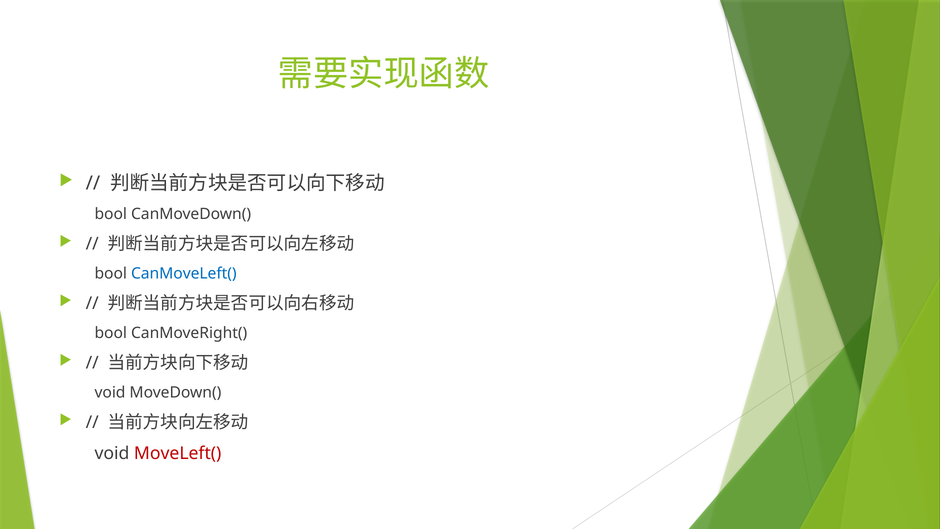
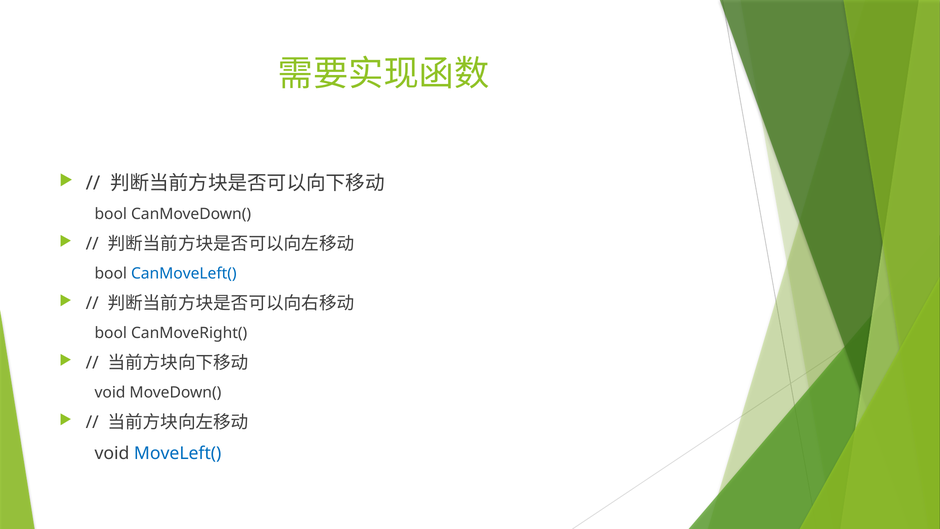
MoveLeft( colour: red -> blue (178, 453)
